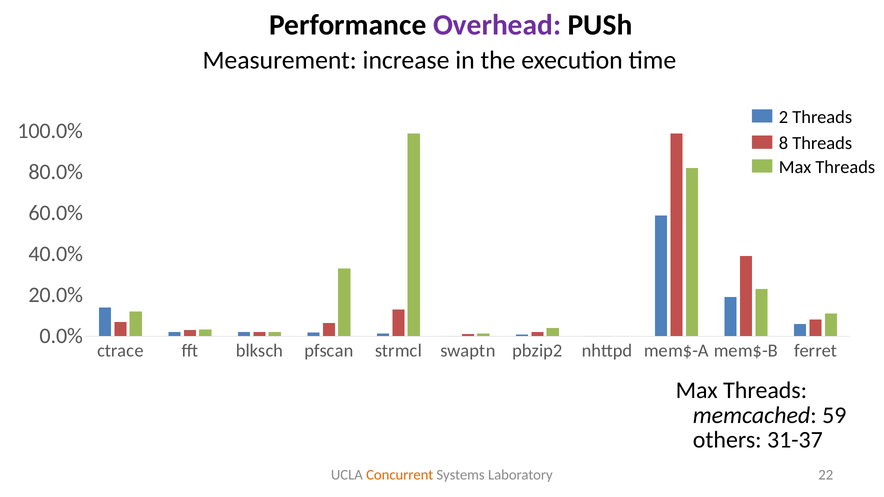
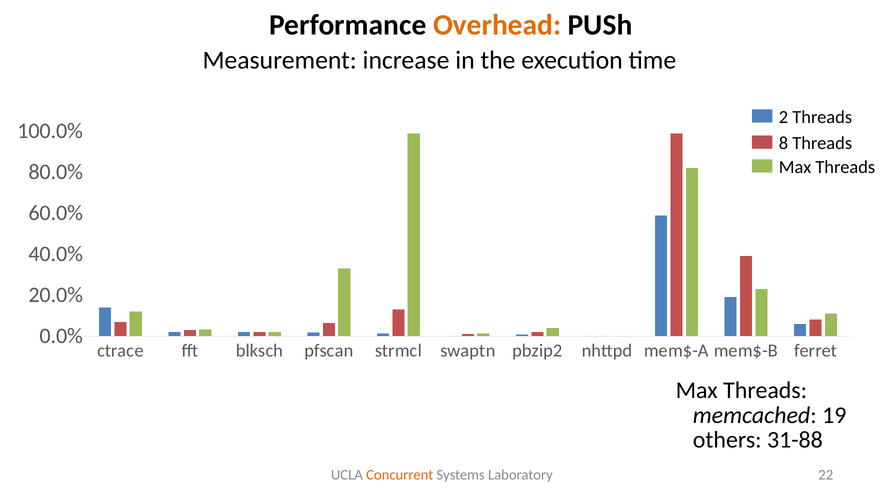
Overhead colour: purple -> orange (497, 25)
59: 59 -> 19 (834, 415)
31-37: 31-37 -> 31-88 (795, 440)
